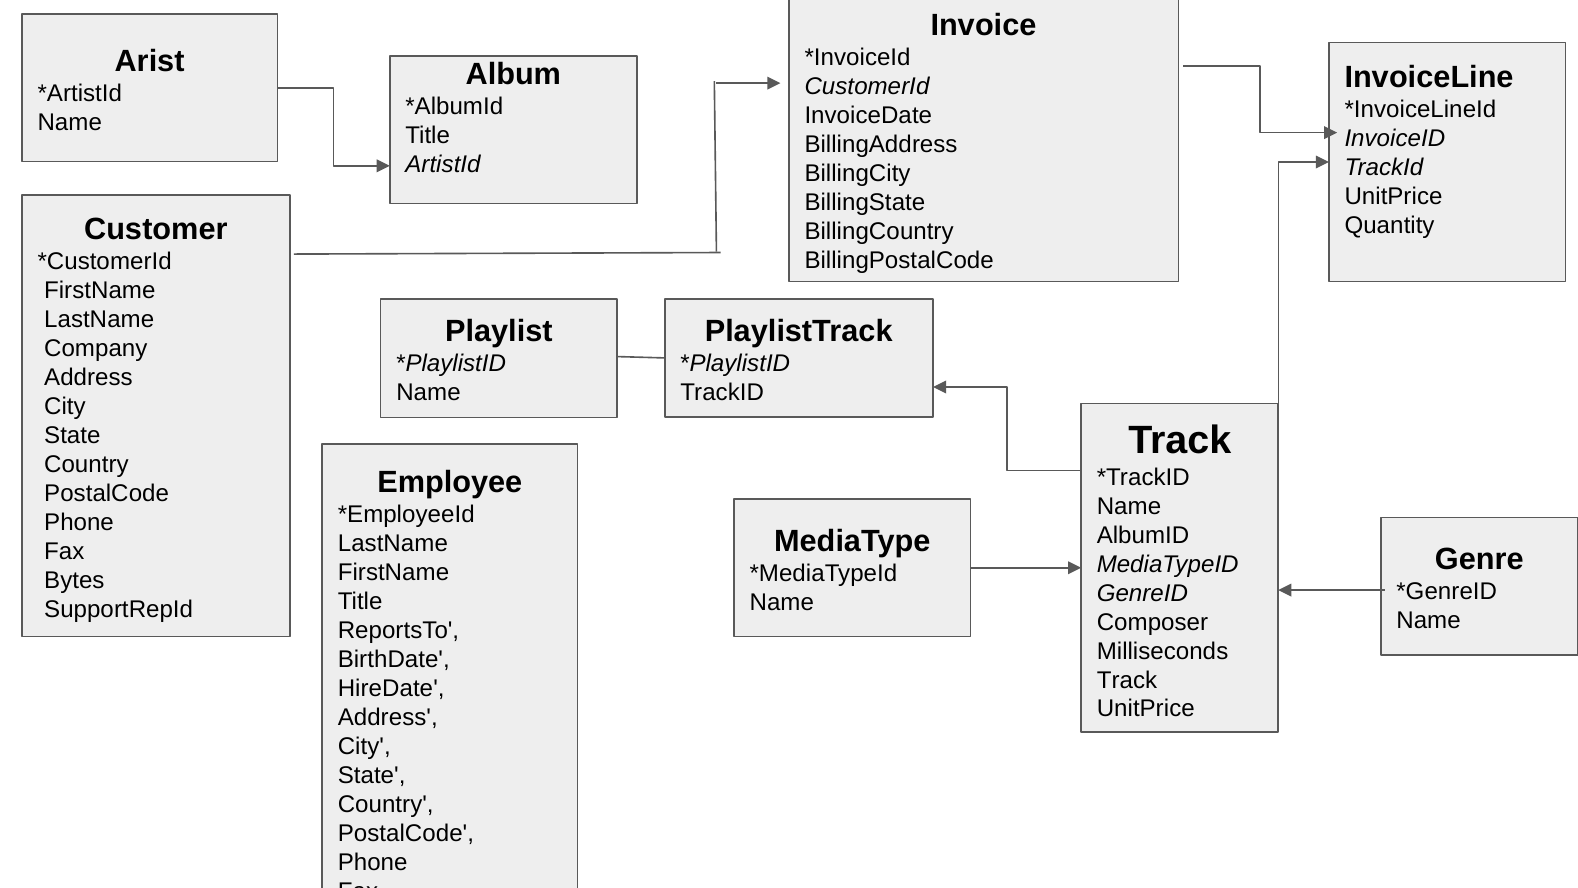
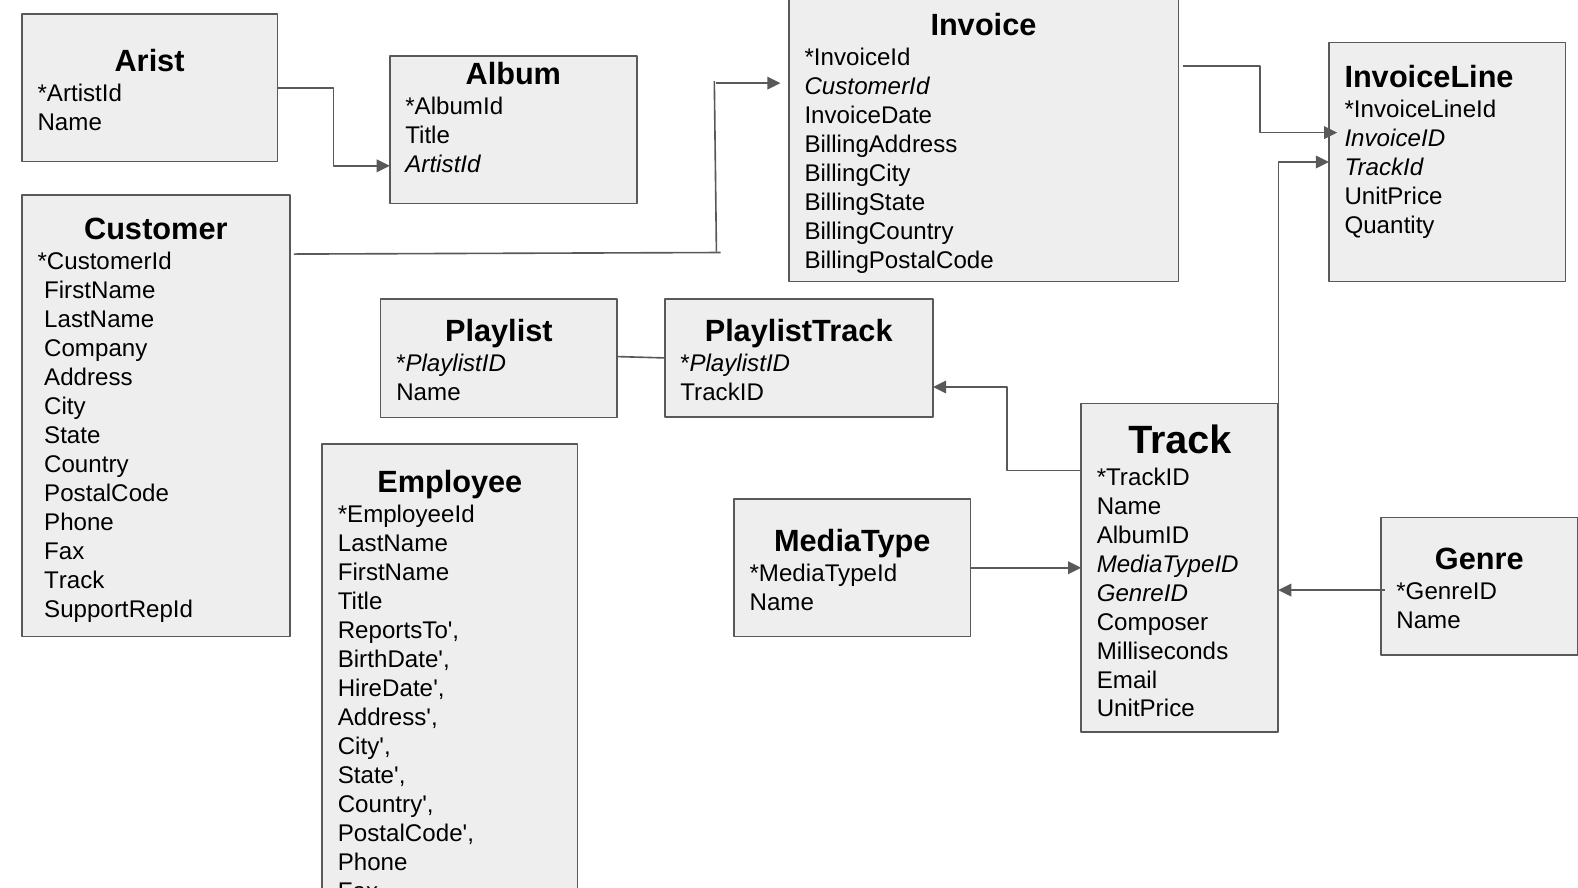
Bytes: Bytes -> Track (74, 580)
Track: Track -> Email (1127, 680)
